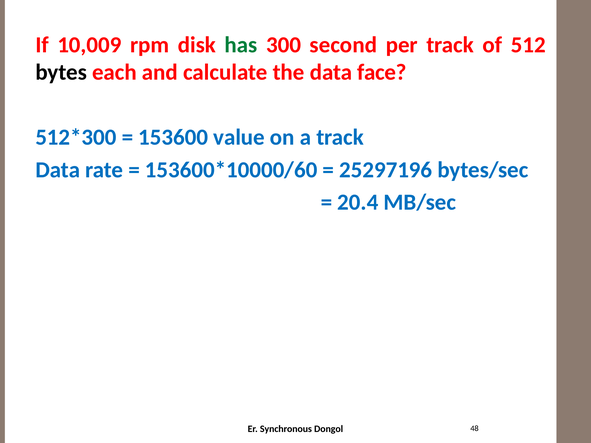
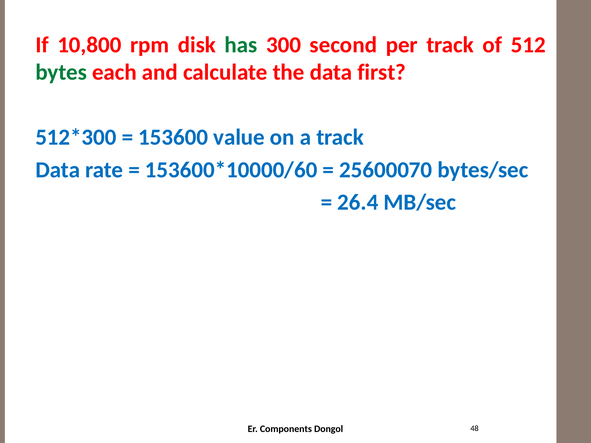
10,009: 10,009 -> 10,800 (89, 45)
bytes colour: black -> green (61, 72)
face: face -> first (382, 72)
25297196: 25297196 -> 25600070 (386, 170)
20.4: 20.4 -> 26.4 (358, 202)
Synchronous: Synchronous -> Components (286, 429)
